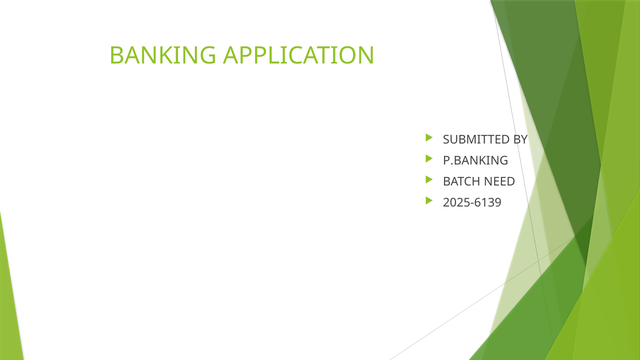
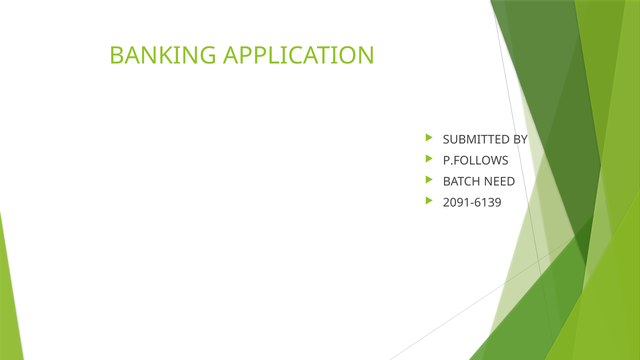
P.BANKING: P.BANKING -> P.FOLLOWS (476, 161)
2025-6139: 2025-6139 -> 2091-6139 (472, 203)
